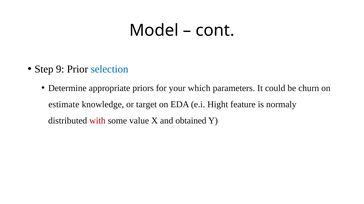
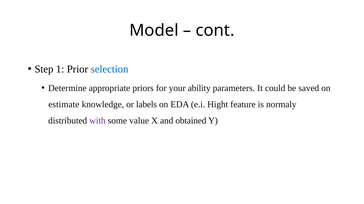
9: 9 -> 1 (60, 69)
which: which -> ability (199, 88)
churn: churn -> saved (309, 88)
target: target -> labels (147, 105)
with colour: red -> purple (97, 121)
